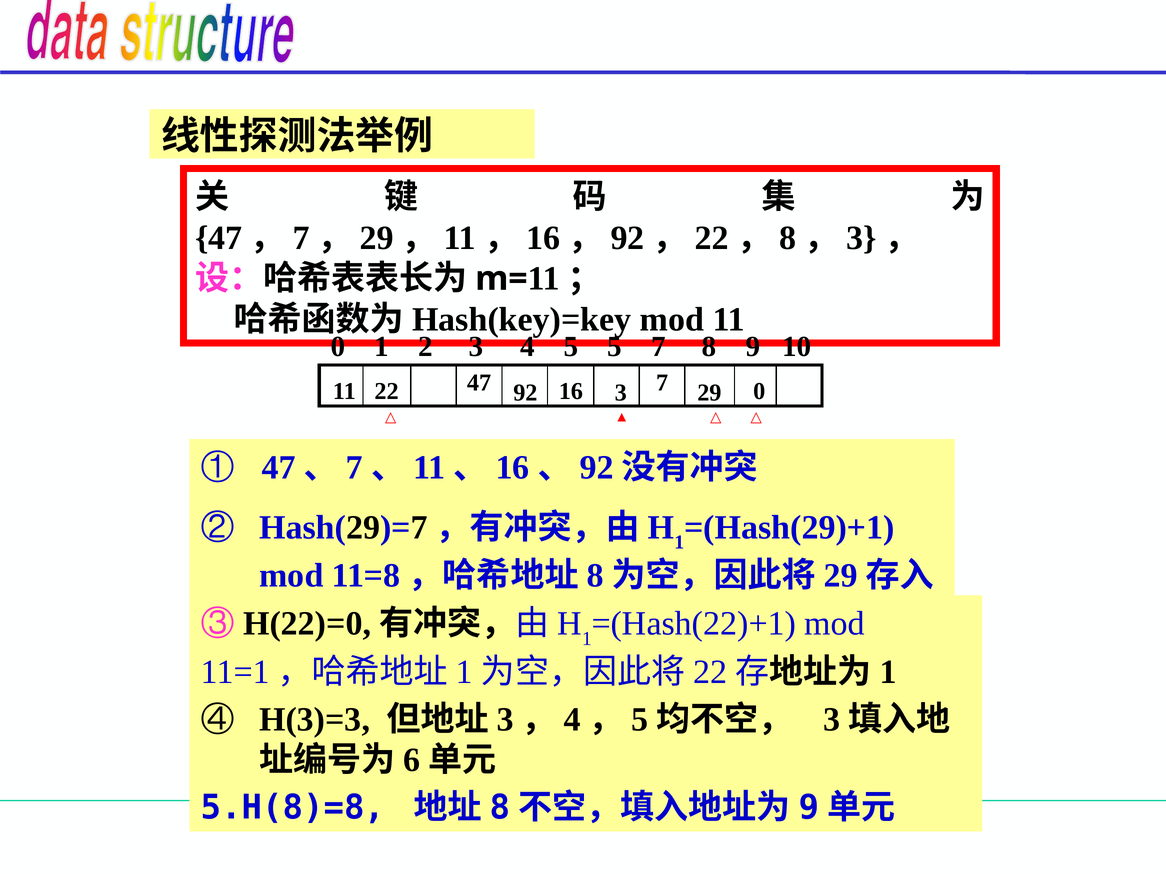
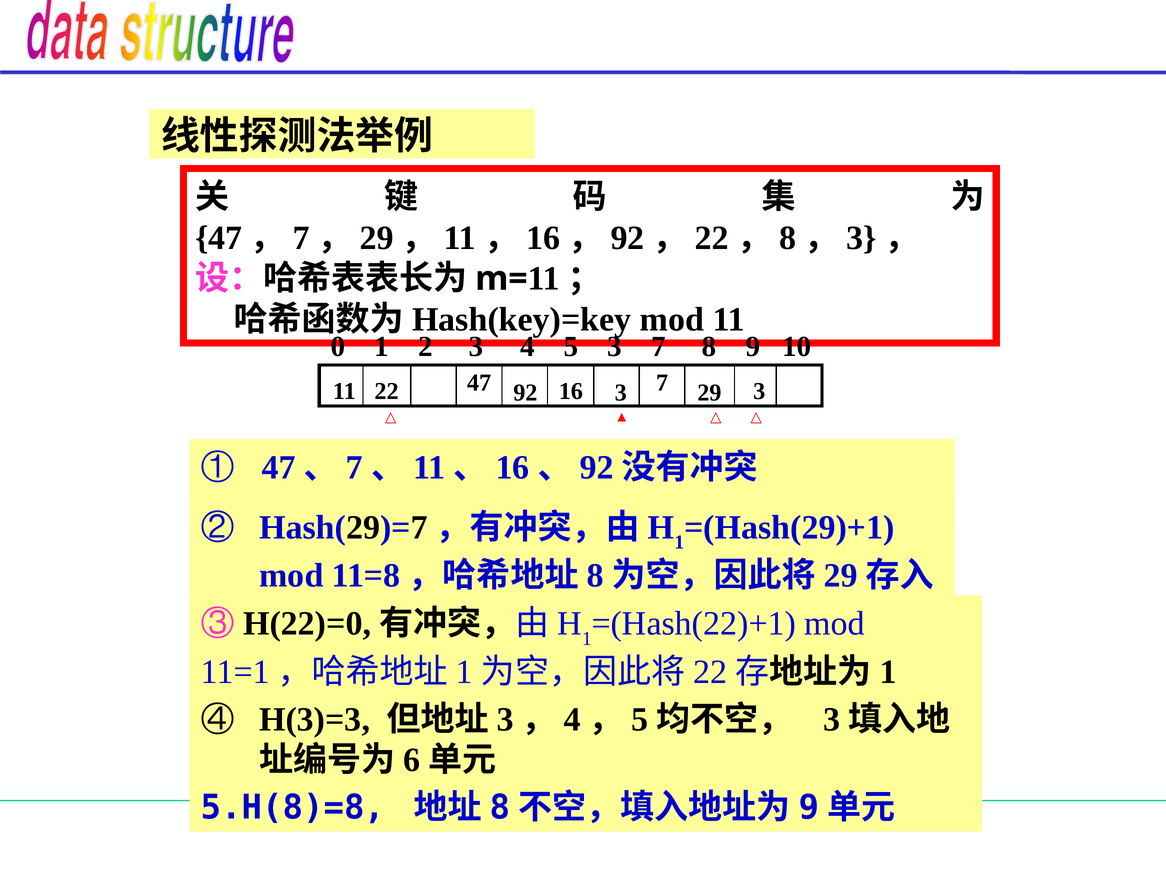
5 5: 5 -> 3 (615, 347)
22 0: 0 -> 3 (759, 392)
